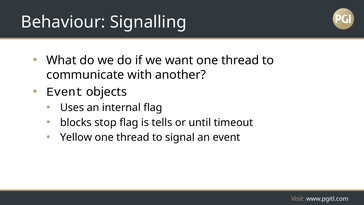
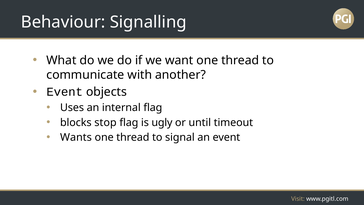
tells: tells -> ugly (162, 122)
Yellow: Yellow -> Wants (76, 137)
